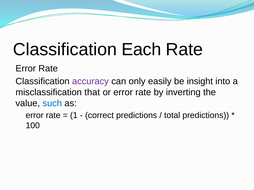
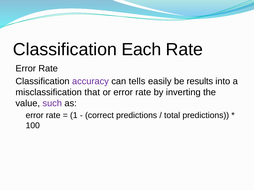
only: only -> tells (137, 81)
insight: insight -> results (200, 81)
such colour: blue -> purple (52, 103)
